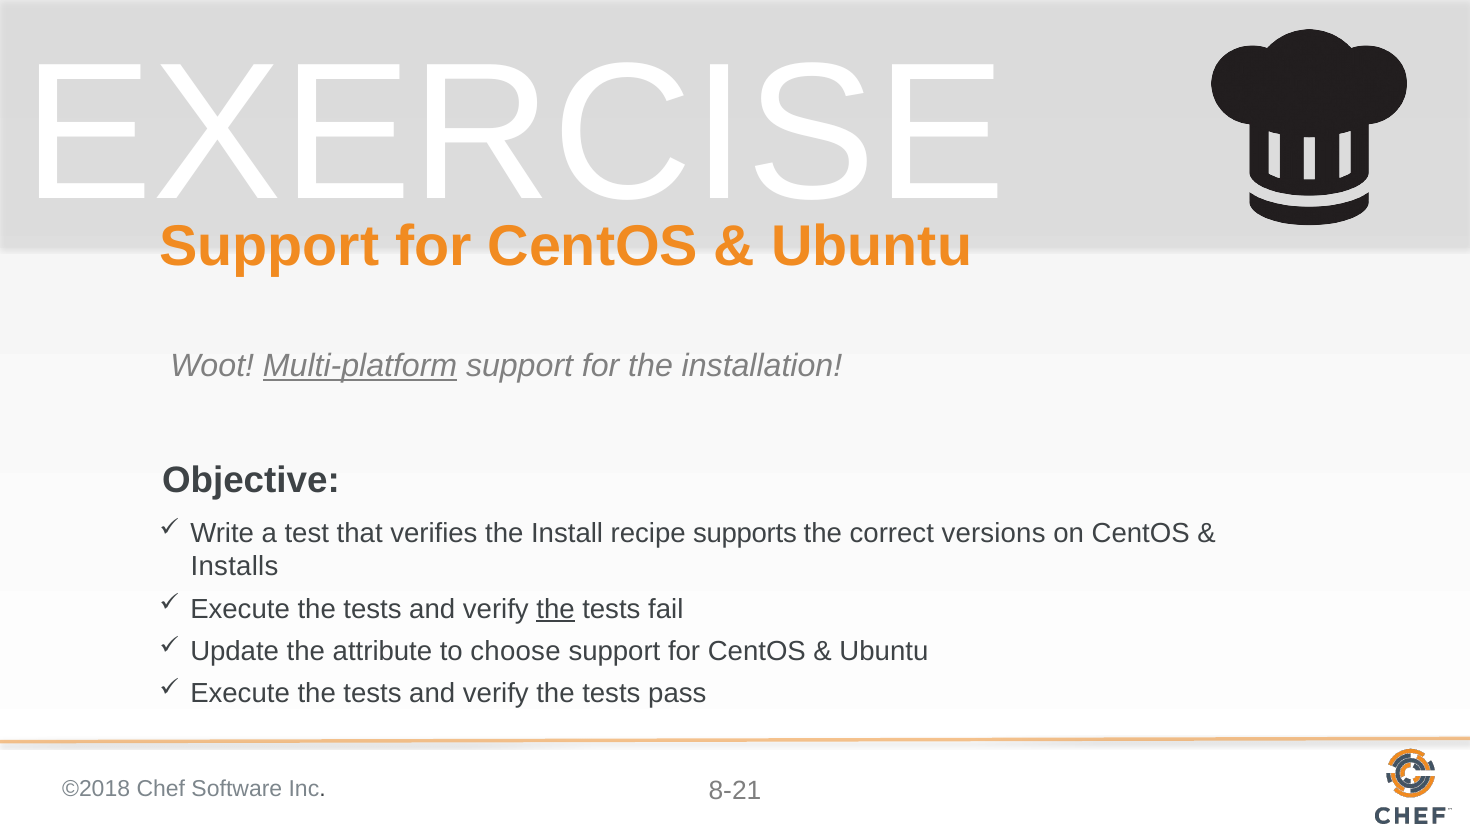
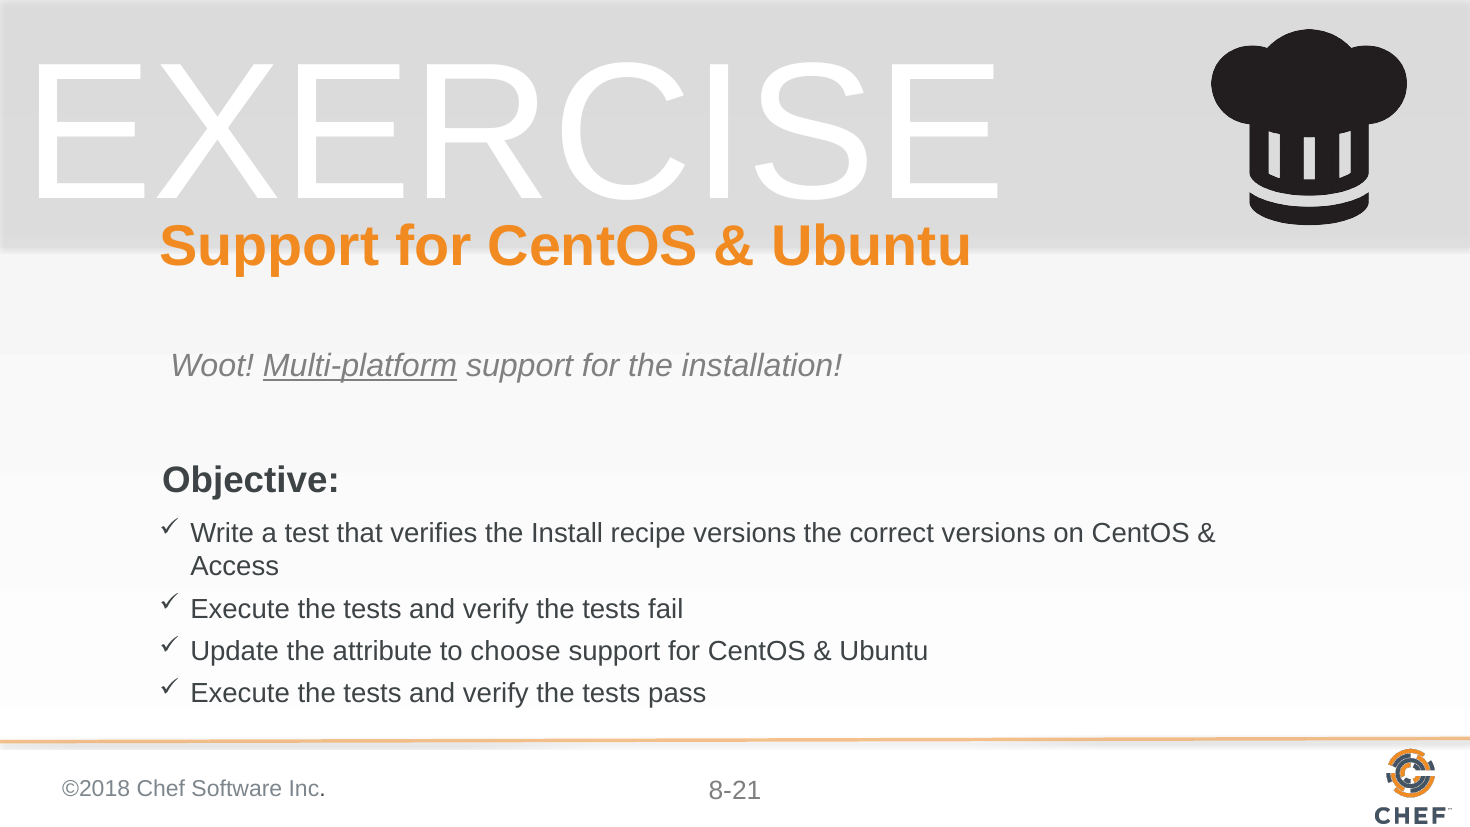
recipe supports: supports -> versions (745, 534)
Installs: Installs -> Access (235, 567)
the underline: present -> none (556, 609)
